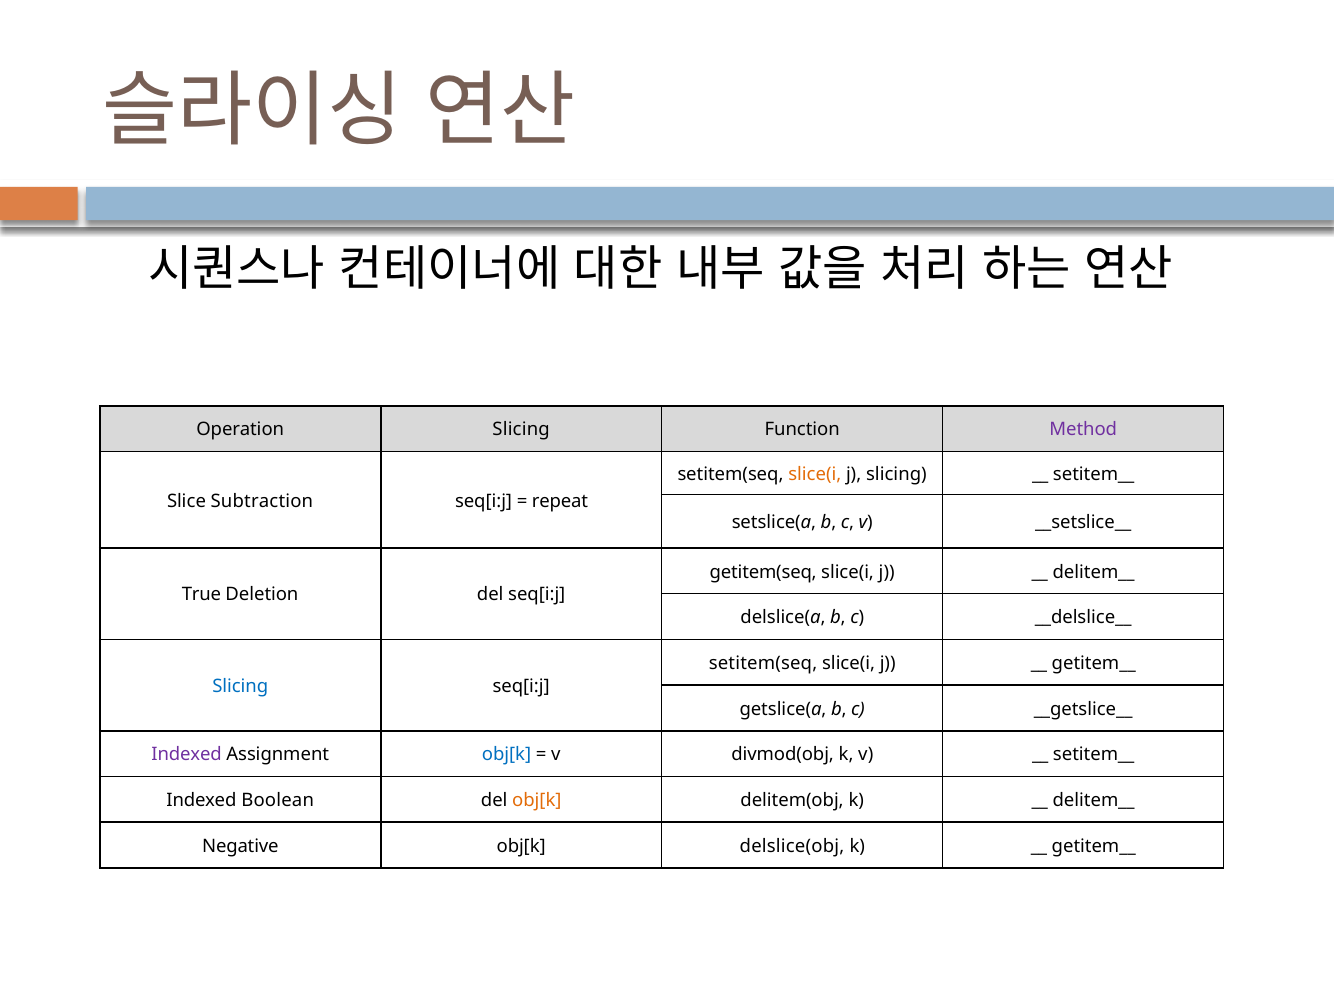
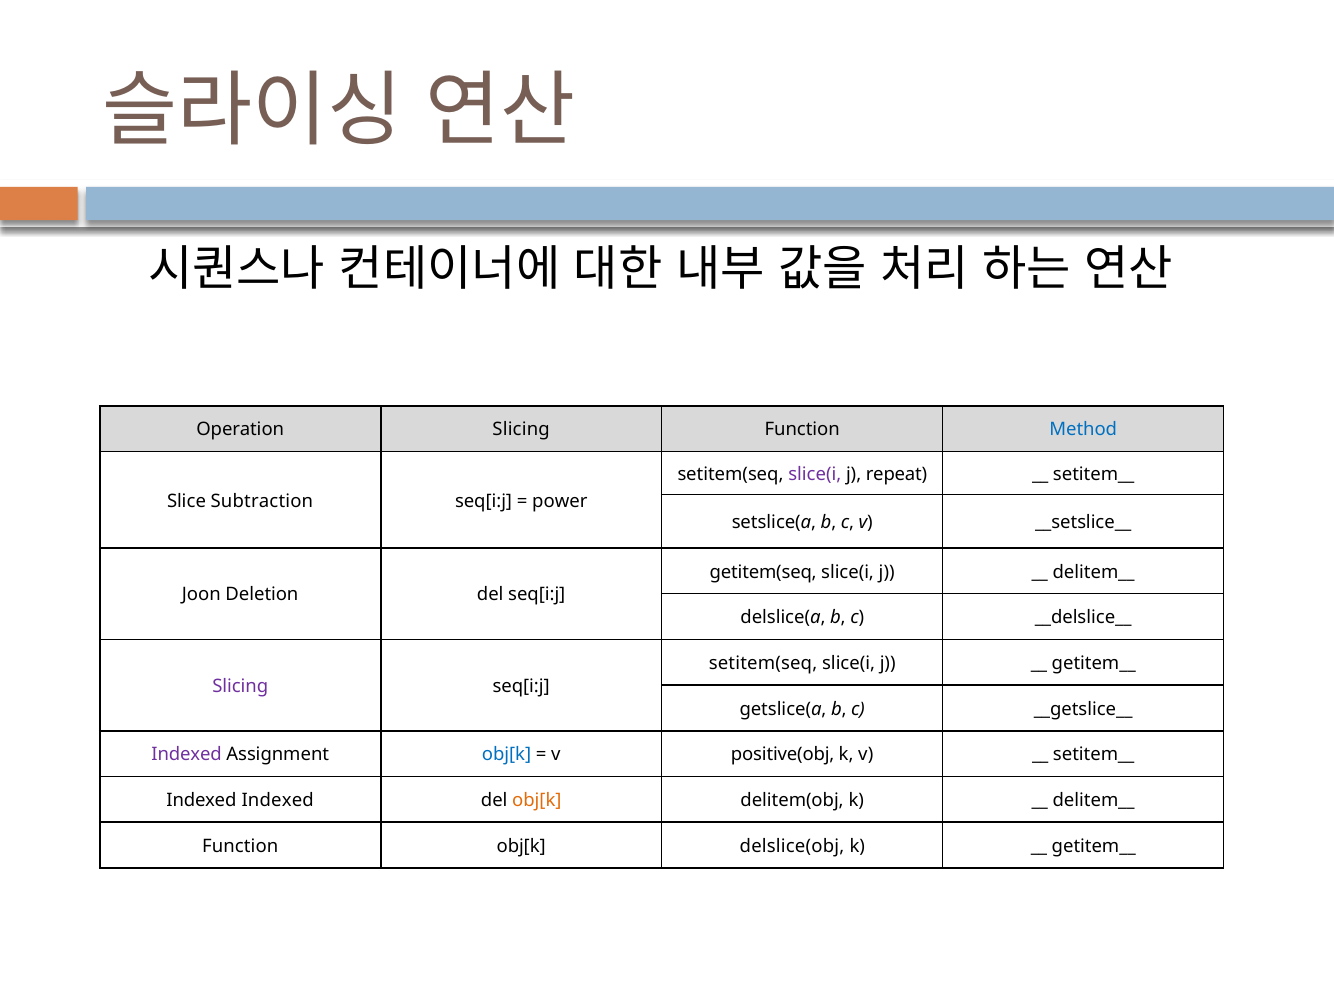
Method colour: purple -> blue (1083, 430)
slice(i colour: orange -> purple (815, 474)
j slicing: slicing -> repeat (897, 474)
repeat: repeat -> power (560, 501)
True: True -> Joon (201, 594)
Slicing colour: blue -> purple (240, 686)
divmod(obj: divmod(obj -> positive(obj (783, 754)
Indexed Boolean: Boolean -> Indexed (278, 800)
Negative: Negative -> Function (240, 846)
